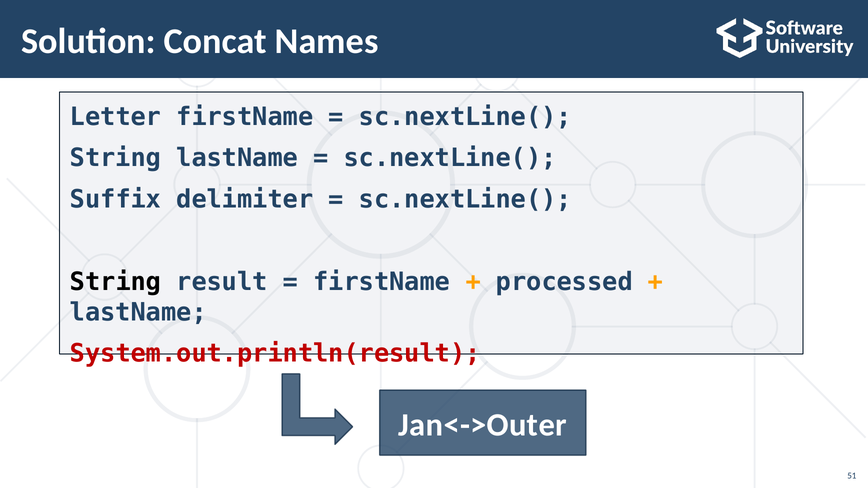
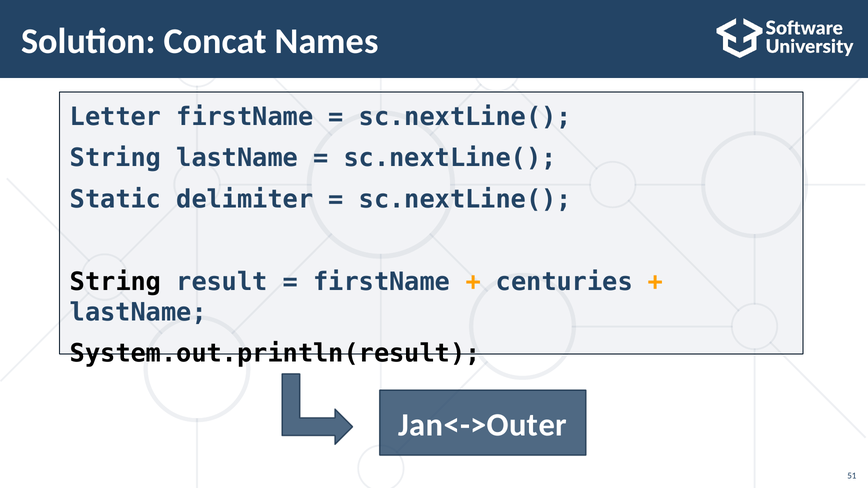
Suffix: Suffix -> Static (116, 199)
processed: processed -> centuries (564, 282)
System.out.println(result colour: red -> black (275, 354)
